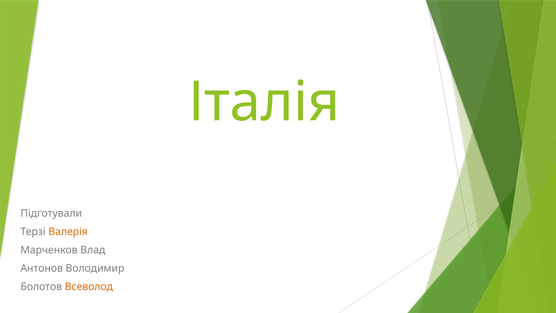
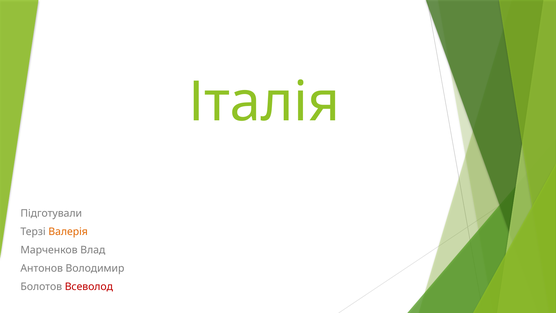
Всеволод colour: orange -> red (89, 287)
